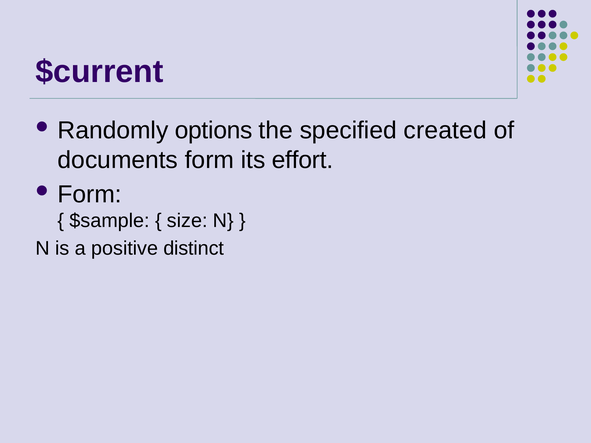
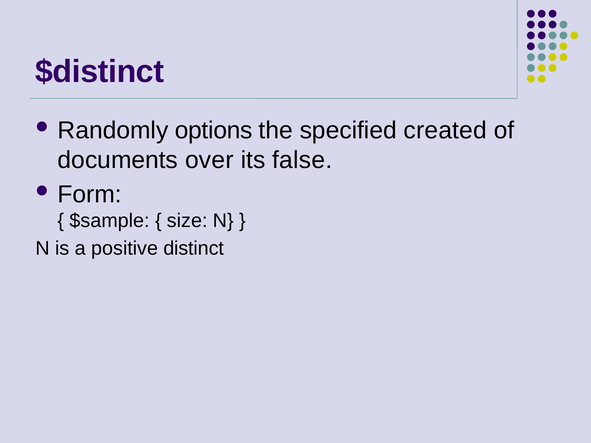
$current: $current -> $distinct (100, 72)
documents form: form -> over (209, 160)
effort: effort -> false (302, 160)
